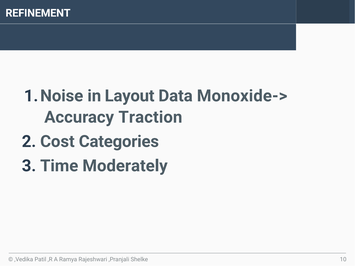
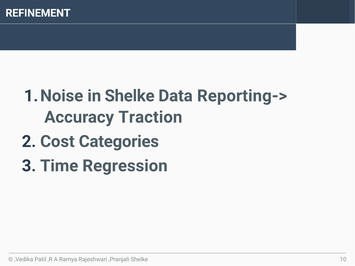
in Layout: Layout -> Shelke (130, 96)
Monoxide->: Monoxide-> -> Reporting-> (242, 96)
Moderately: Moderately -> Regression (125, 166)
